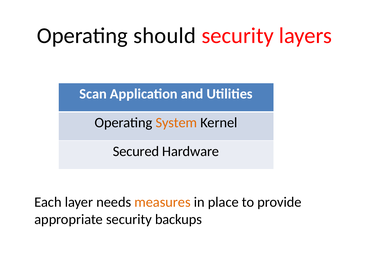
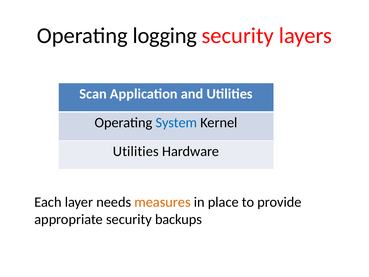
should: should -> logging (165, 36)
System colour: orange -> blue (176, 122)
Secured: Secured -> Utilities (136, 151)
